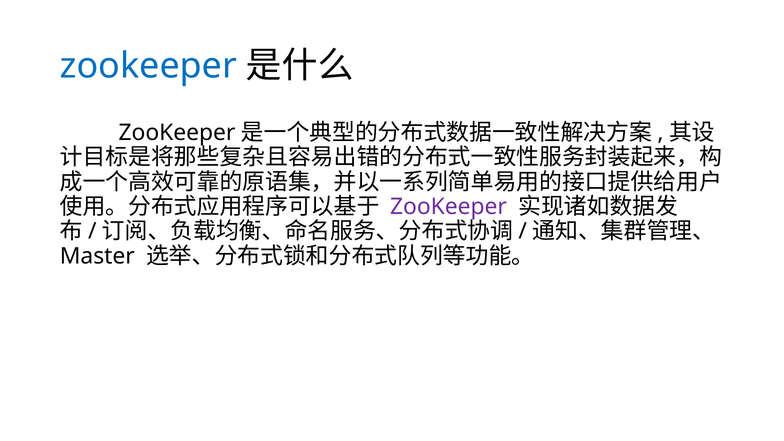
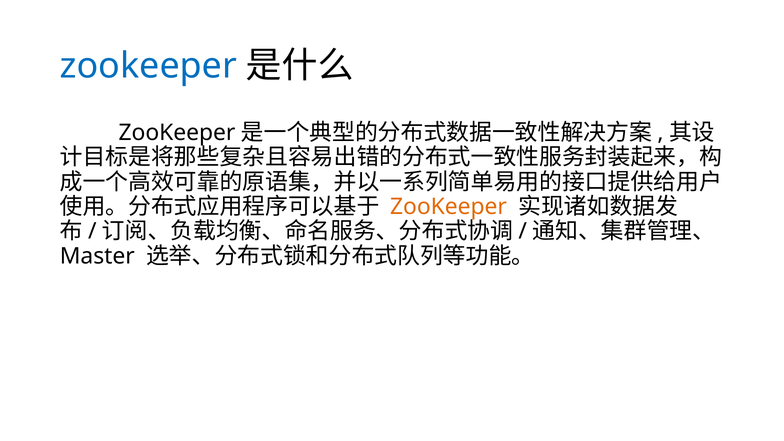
ZooKeeper colour: purple -> orange (448, 207)
